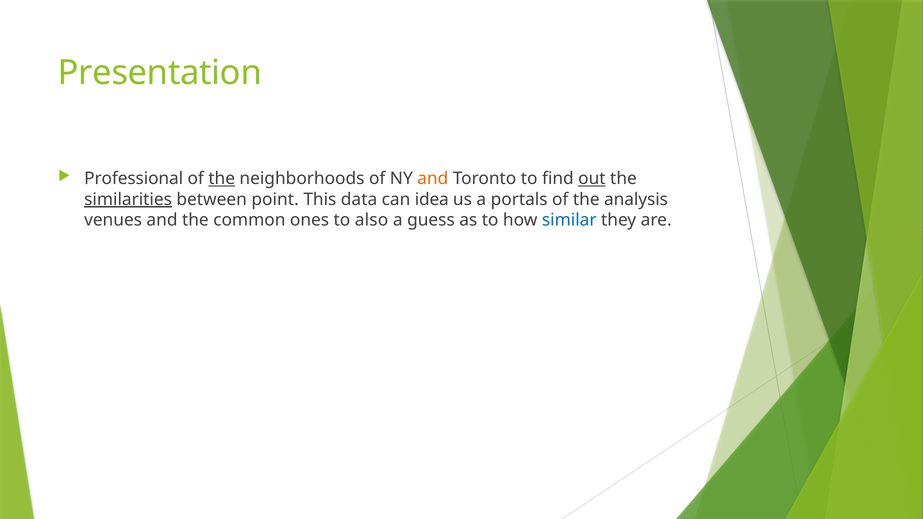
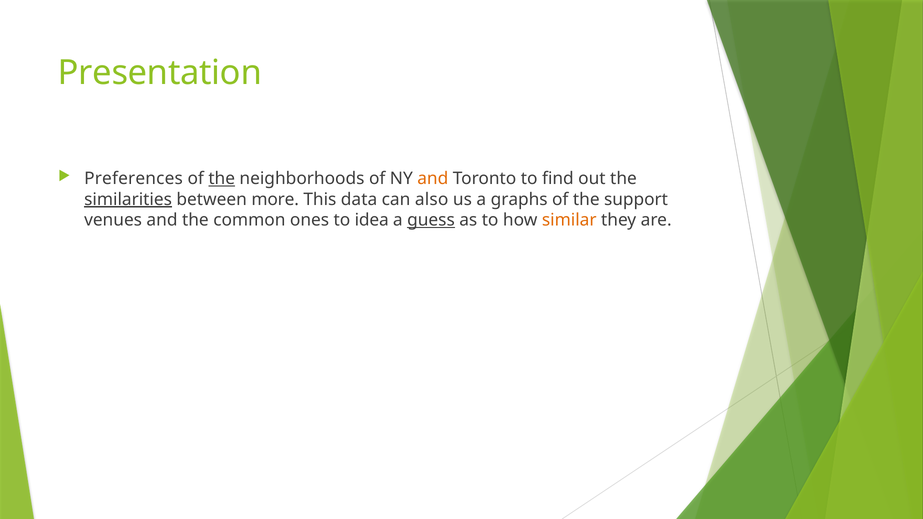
Professional: Professional -> Preferences (134, 179)
out underline: present -> none (592, 179)
point: point -> more (275, 199)
idea: idea -> also (432, 199)
portals: portals -> graphs (519, 199)
analysis: analysis -> support (636, 199)
also: also -> idea (372, 220)
guess underline: none -> present (431, 220)
similar colour: blue -> orange (569, 220)
